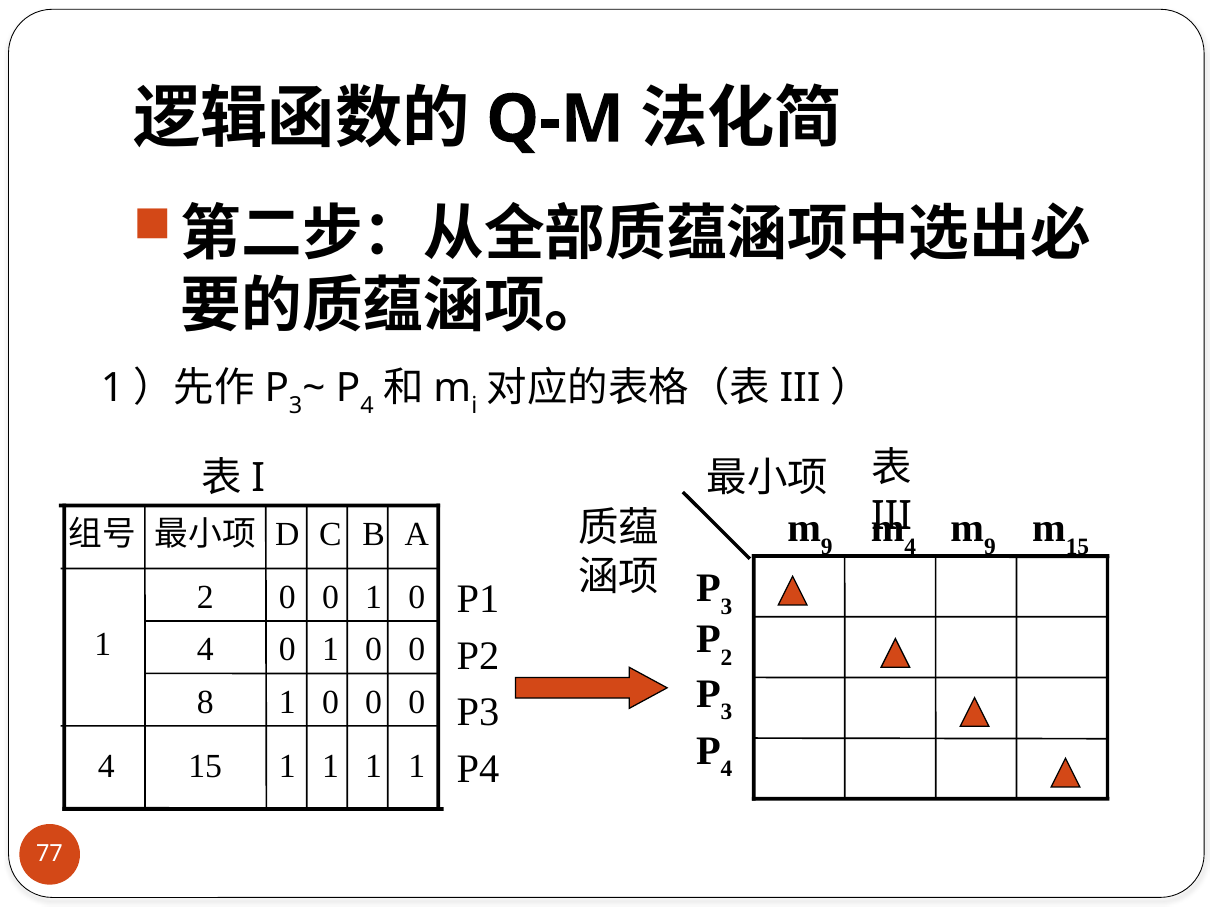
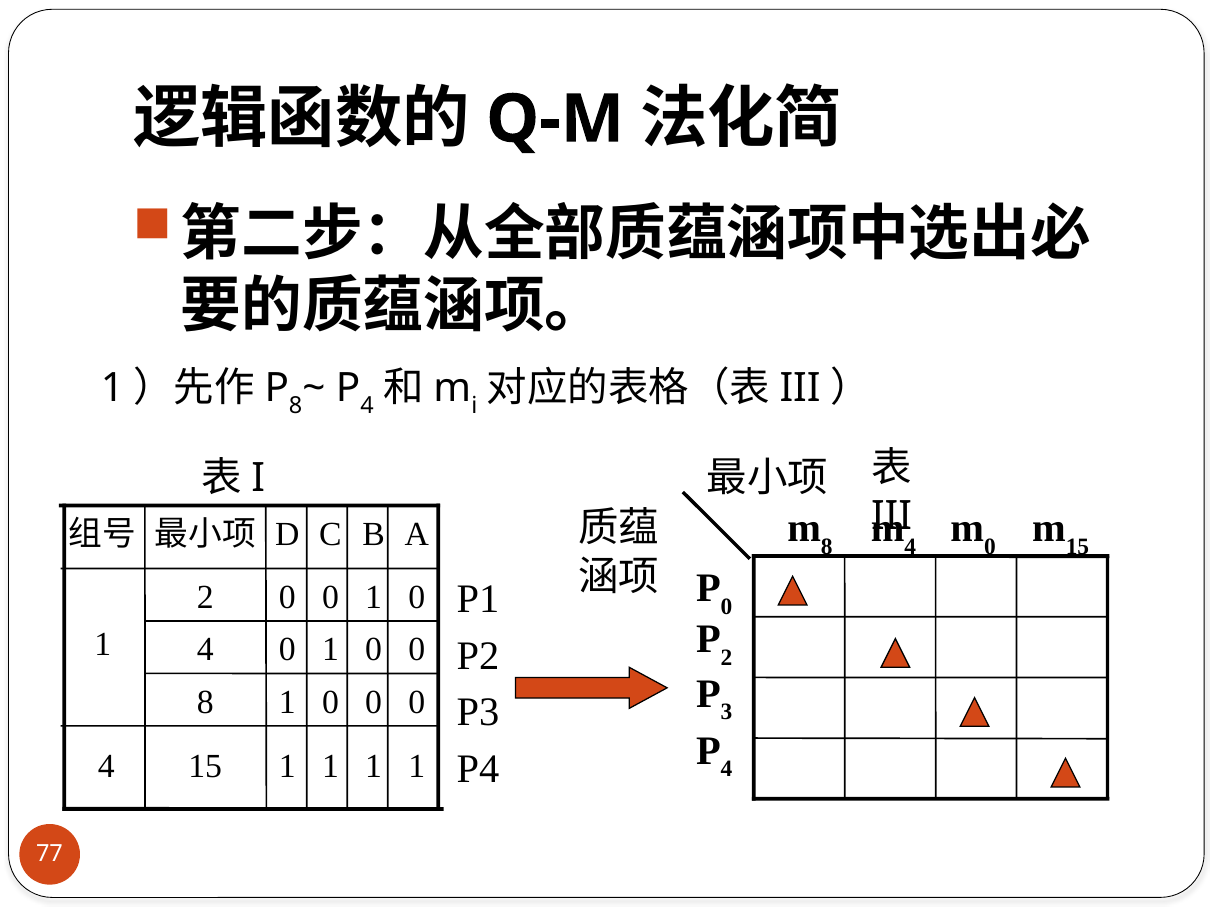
3: 3 -> 8 (296, 406)
9: 9 -> 8 (827, 546)
9: 9 -> 0 (990, 546)
3: 3 -> 0 (727, 606)
